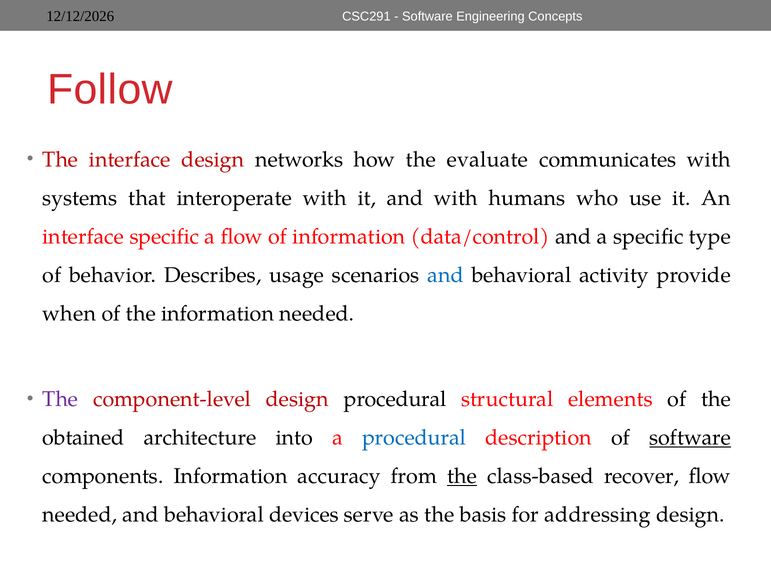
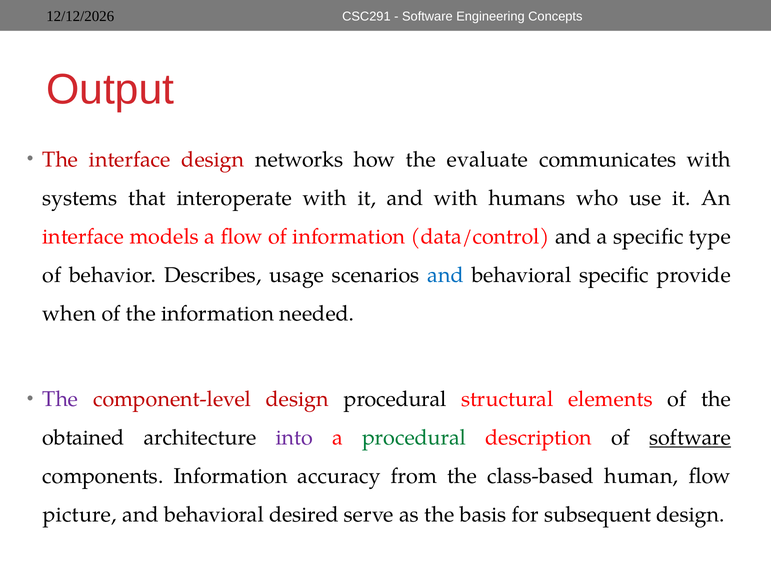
Follow: Follow -> Output (110, 90)
interface specific: specific -> models (164, 237)
behavioral activity: activity -> specific (614, 275)
into colour: black -> purple (294, 438)
procedural colour: blue -> green (414, 438)
the underline: present -> none (462, 477)
recover: recover -> human (641, 477)
needed: needed -> picture (80, 515)
devices: devices -> desired (304, 515)
addressing: addressing -> subsequent (598, 515)
